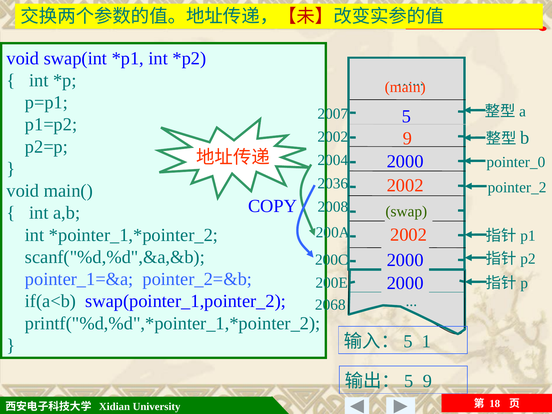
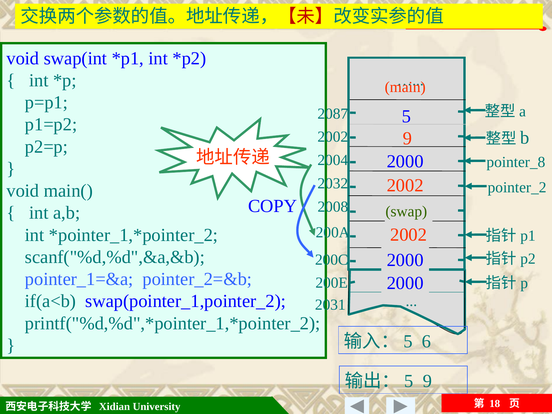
2007: 2007 -> 2087 (333, 114)
pointer_0: pointer_0 -> pointer_8 (516, 162)
2036: 2036 -> 2032 (333, 183)
2068: 2068 -> 2031 (330, 305)
1: 1 -> 6 (427, 341)
